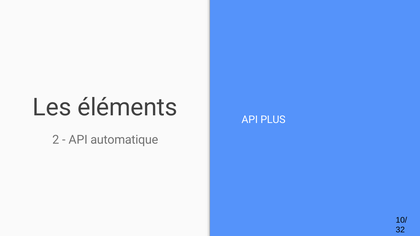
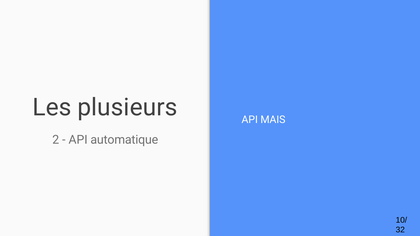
éléments: éléments -> plusieurs (127, 108)
PLUS: PLUS -> MAIS (273, 120)
